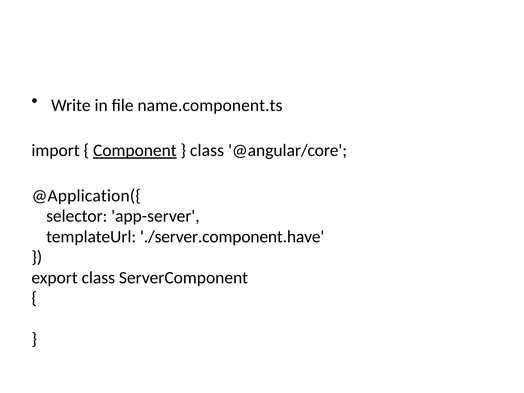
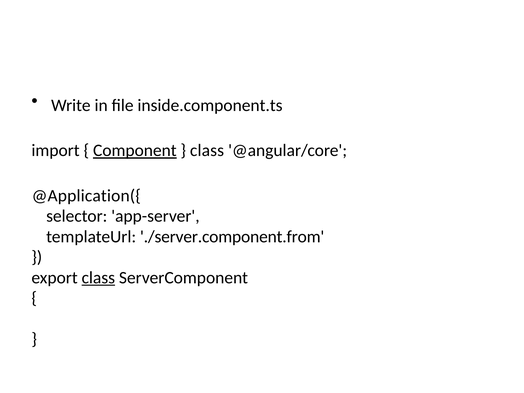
name.component.ts: name.component.ts -> inside.component.ts (210, 105)
./server.component.have: ./server.component.have -> ./server.component.from (232, 237)
class underline: none -> present (98, 278)
